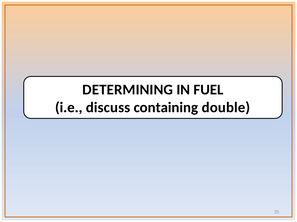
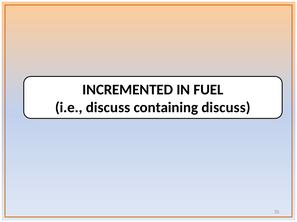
DETERMINING: DETERMINING -> INCREMENTED (128, 90)
containing double: double -> discuss (226, 108)
